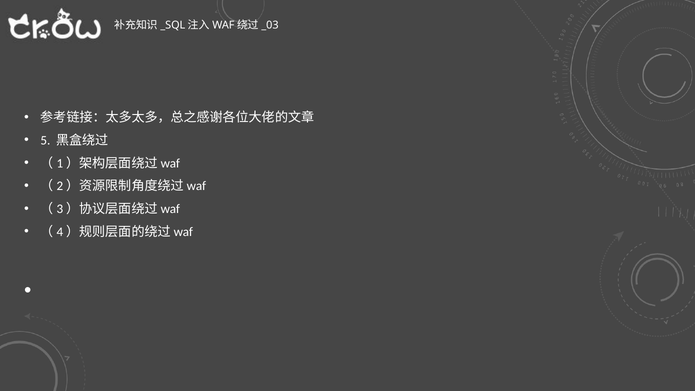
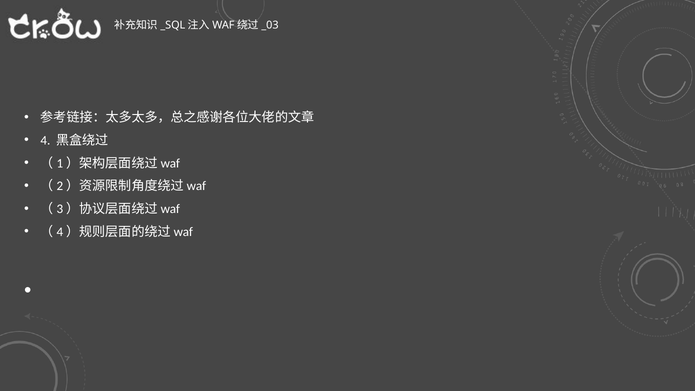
5: 5 -> 4 (45, 140)
